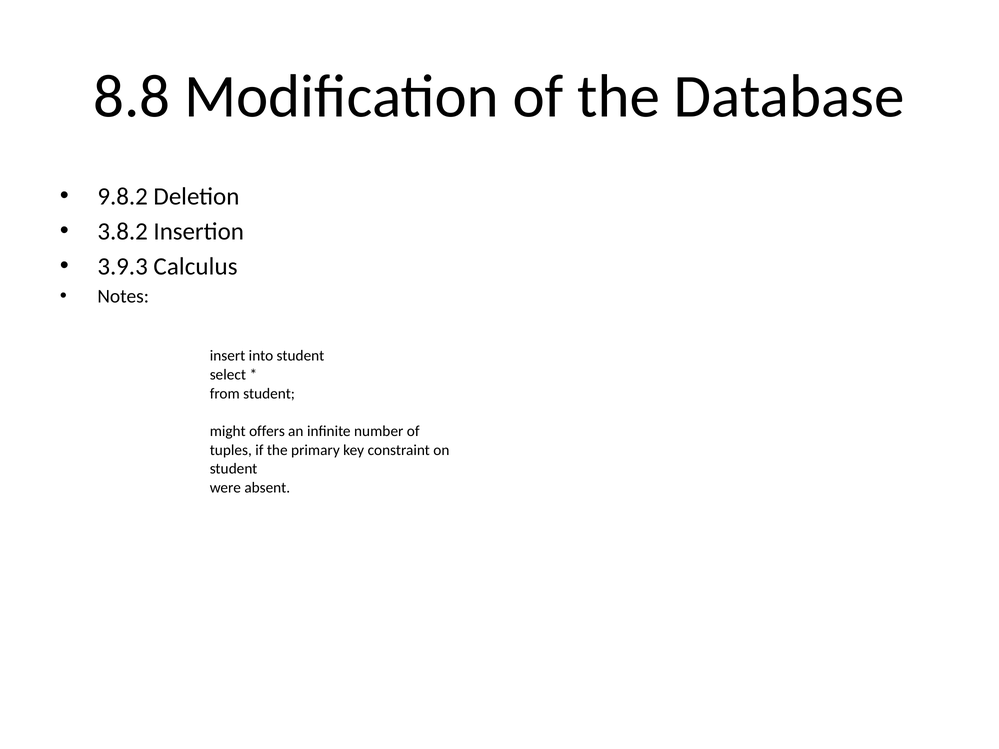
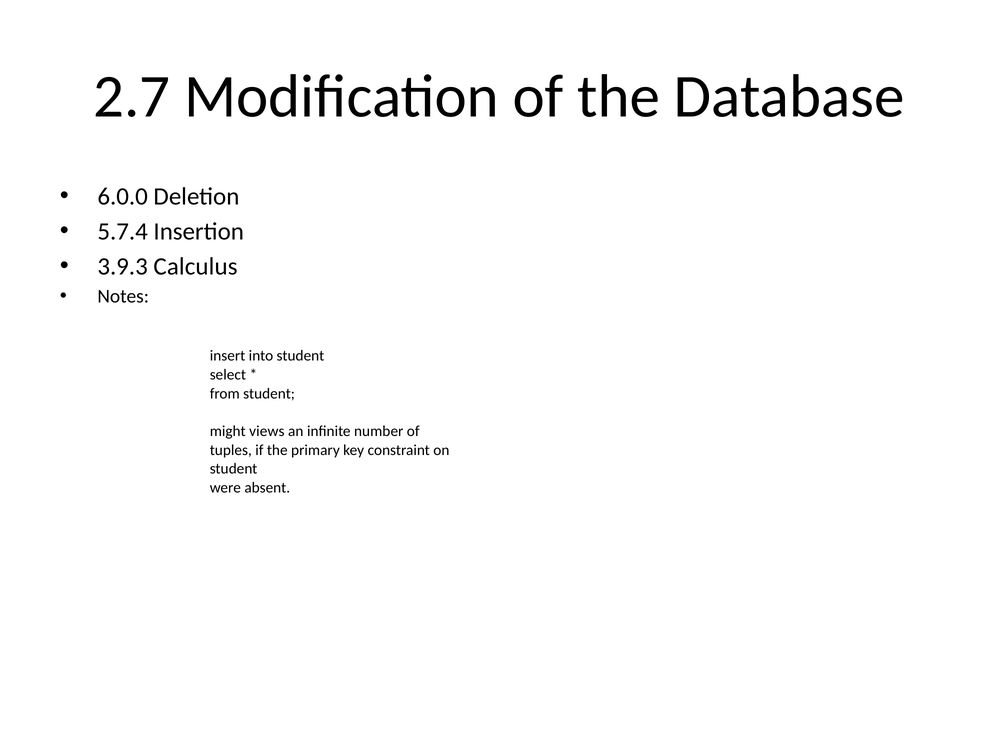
8.8: 8.8 -> 2.7 (132, 97)
9.8.2: 9.8.2 -> 6.0.0 (123, 197)
3.8.2: 3.8.2 -> 5.7.4 (123, 232)
offers: offers -> views (267, 431)
